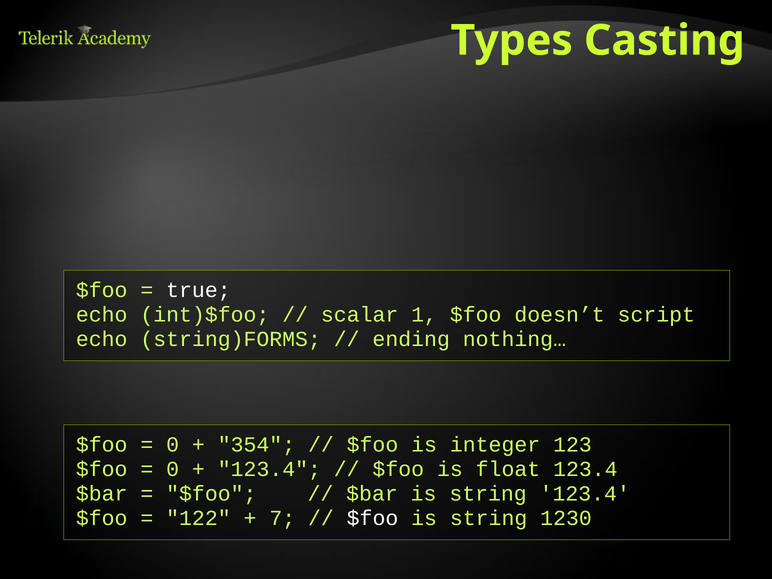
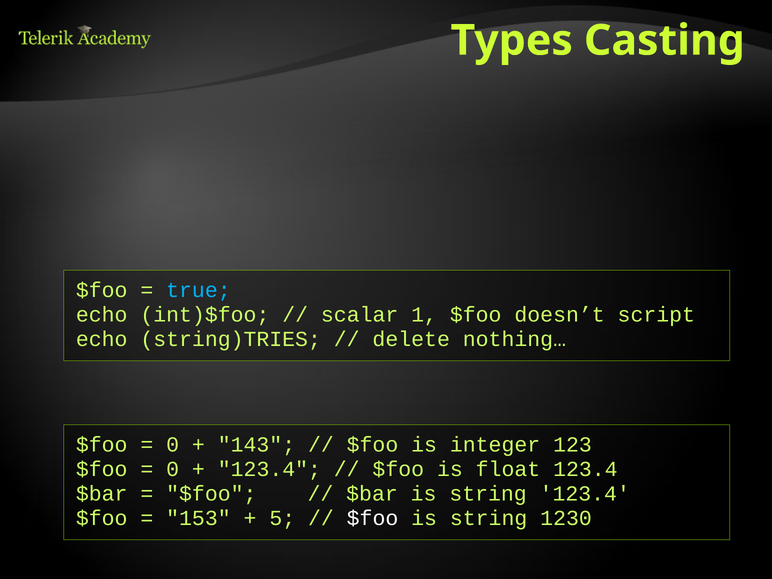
true colour: white -> light blue (198, 290)
string)FORMS: string)FORMS -> string)TRIES (231, 339)
ending: ending -> delete (411, 339)
354: 354 -> 143 (256, 445)
122: 122 -> 153 (198, 518)
7: 7 -> 5 (282, 518)
